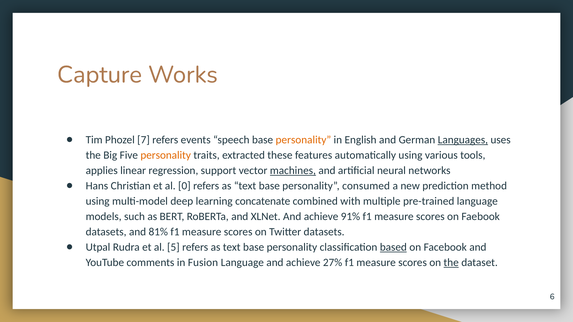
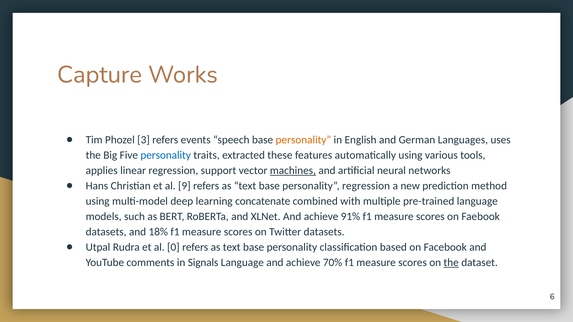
7: 7 -> 3 (143, 140)
Languages underline: present -> none (463, 140)
personality colour: orange -> blue (166, 155)
0: 0 -> 9 (184, 186)
personality consumed: consumed -> regression (366, 186)
81%: 81% -> 18% (158, 232)
5: 5 -> 0 (173, 247)
based underline: present -> none (393, 247)
Fusion: Fusion -> Signals (203, 263)
27%: 27% -> 70% (333, 263)
